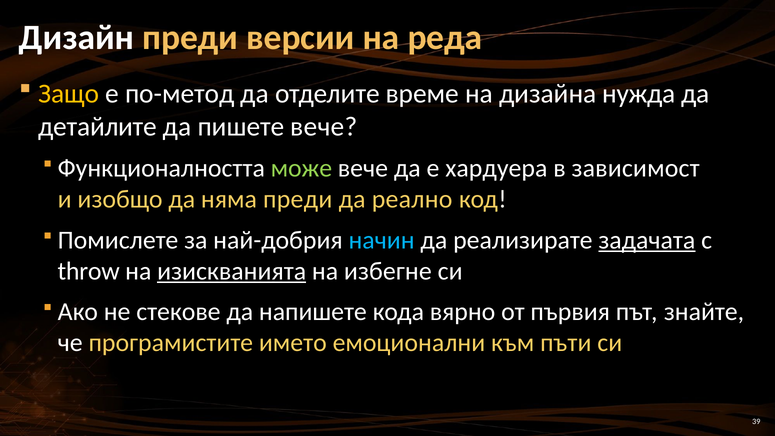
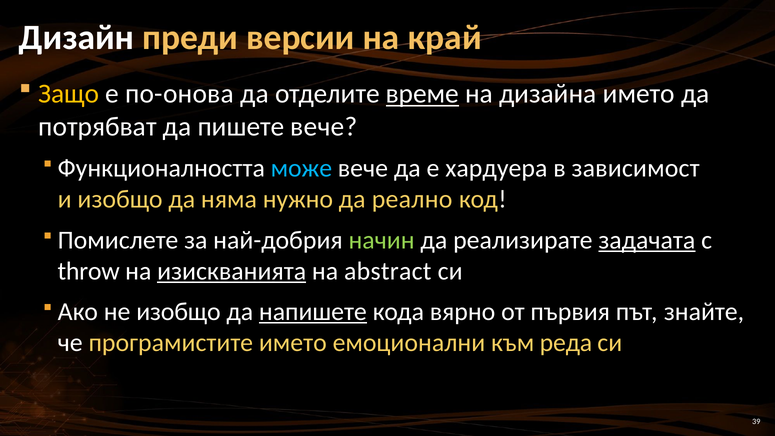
реда: реда -> край (445, 38)
по-метод: по-метод -> по-онова (180, 94)
време underline: none -> present (422, 94)
дизайна нужда: нужда -> името (639, 94)
детайлите: детайлите -> потрябват (98, 127)
може colour: light green -> light blue (301, 168)
няма преди: преди -> нужно (298, 199)
начин colour: light blue -> light green (382, 240)
избегне: избегне -> abstract (388, 271)
не стекове: стекове -> изобщо (178, 312)
напишете underline: none -> present (313, 312)
пъти: пъти -> реда (566, 343)
